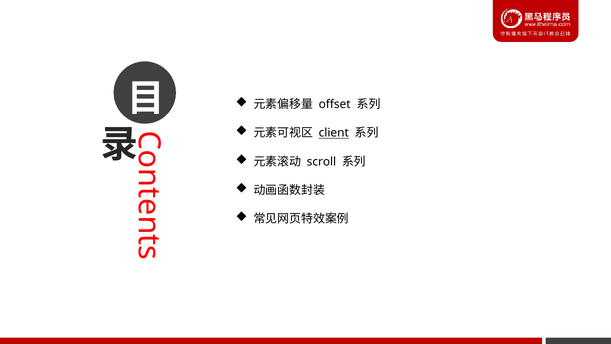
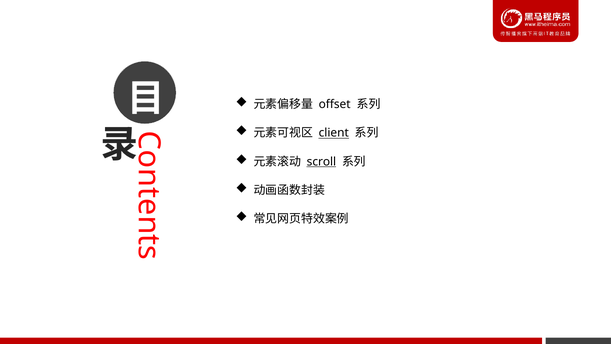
scroll underline: none -> present (321, 161)
